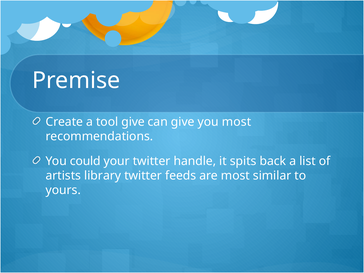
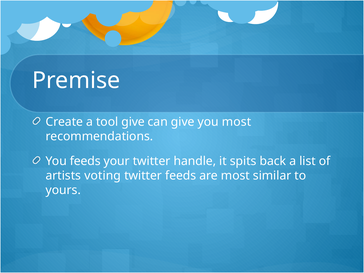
You could: could -> feeds (85, 161)
library: library -> voting (103, 176)
